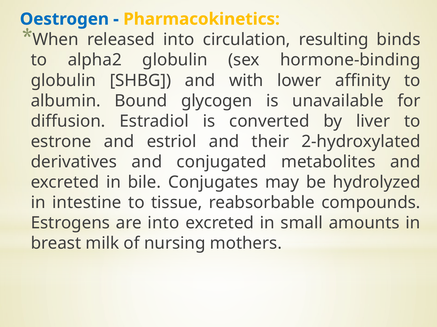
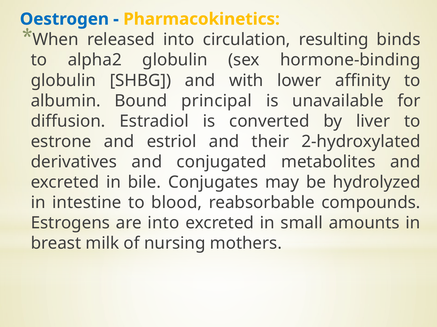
glycogen: glycogen -> principal (217, 101)
tissue: tissue -> blood (177, 203)
